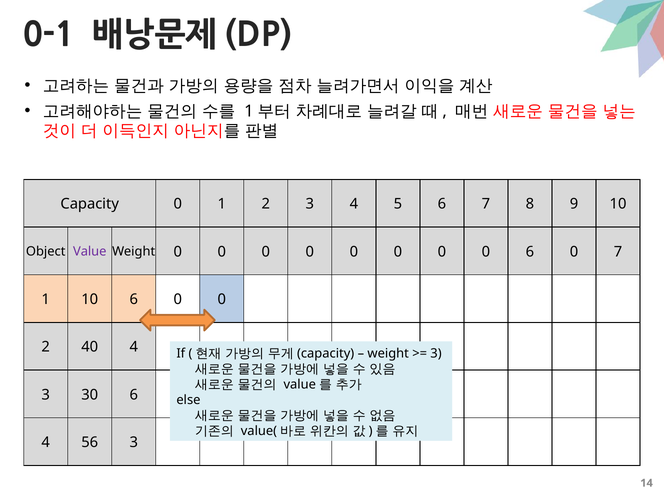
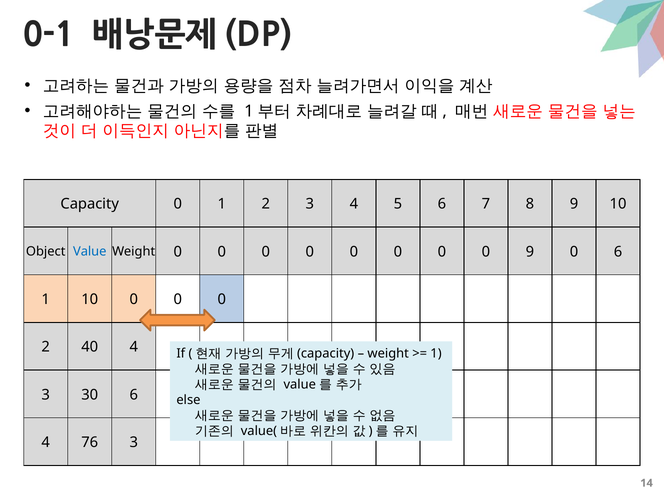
Value colour: purple -> blue (90, 252)
0 6: 6 -> 9 (530, 252)
0 7: 7 -> 6 (618, 252)
10 6: 6 -> 0 (134, 299)
3: 3 -> 1 (436, 353)
56: 56 -> 76 (90, 442)
